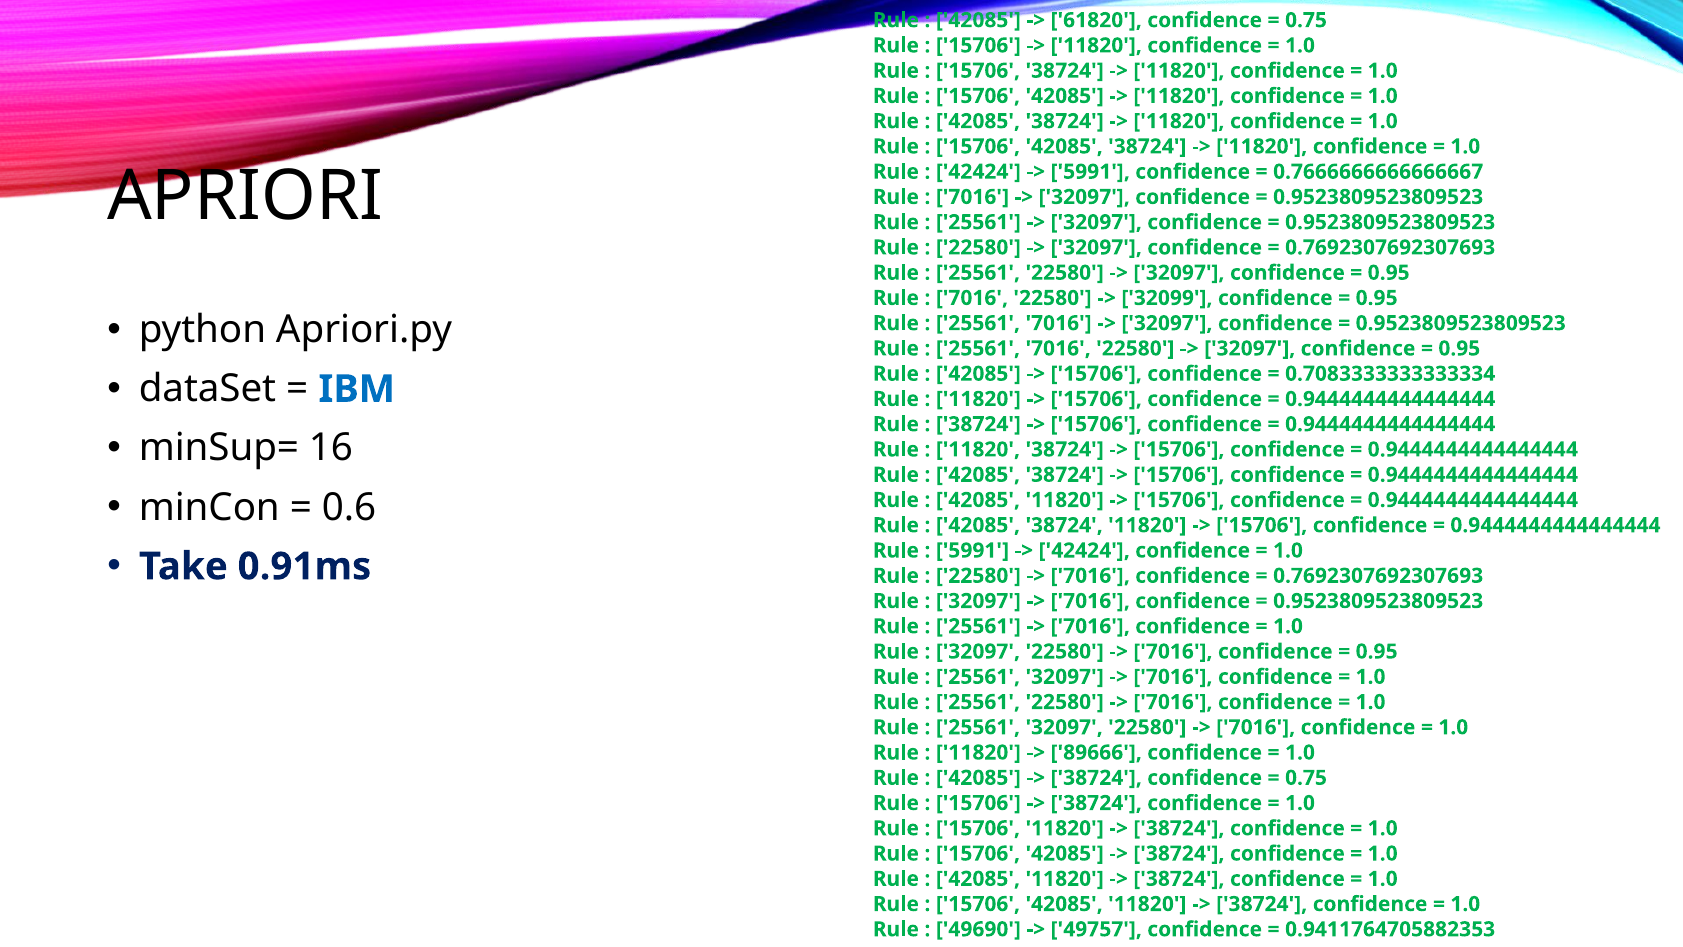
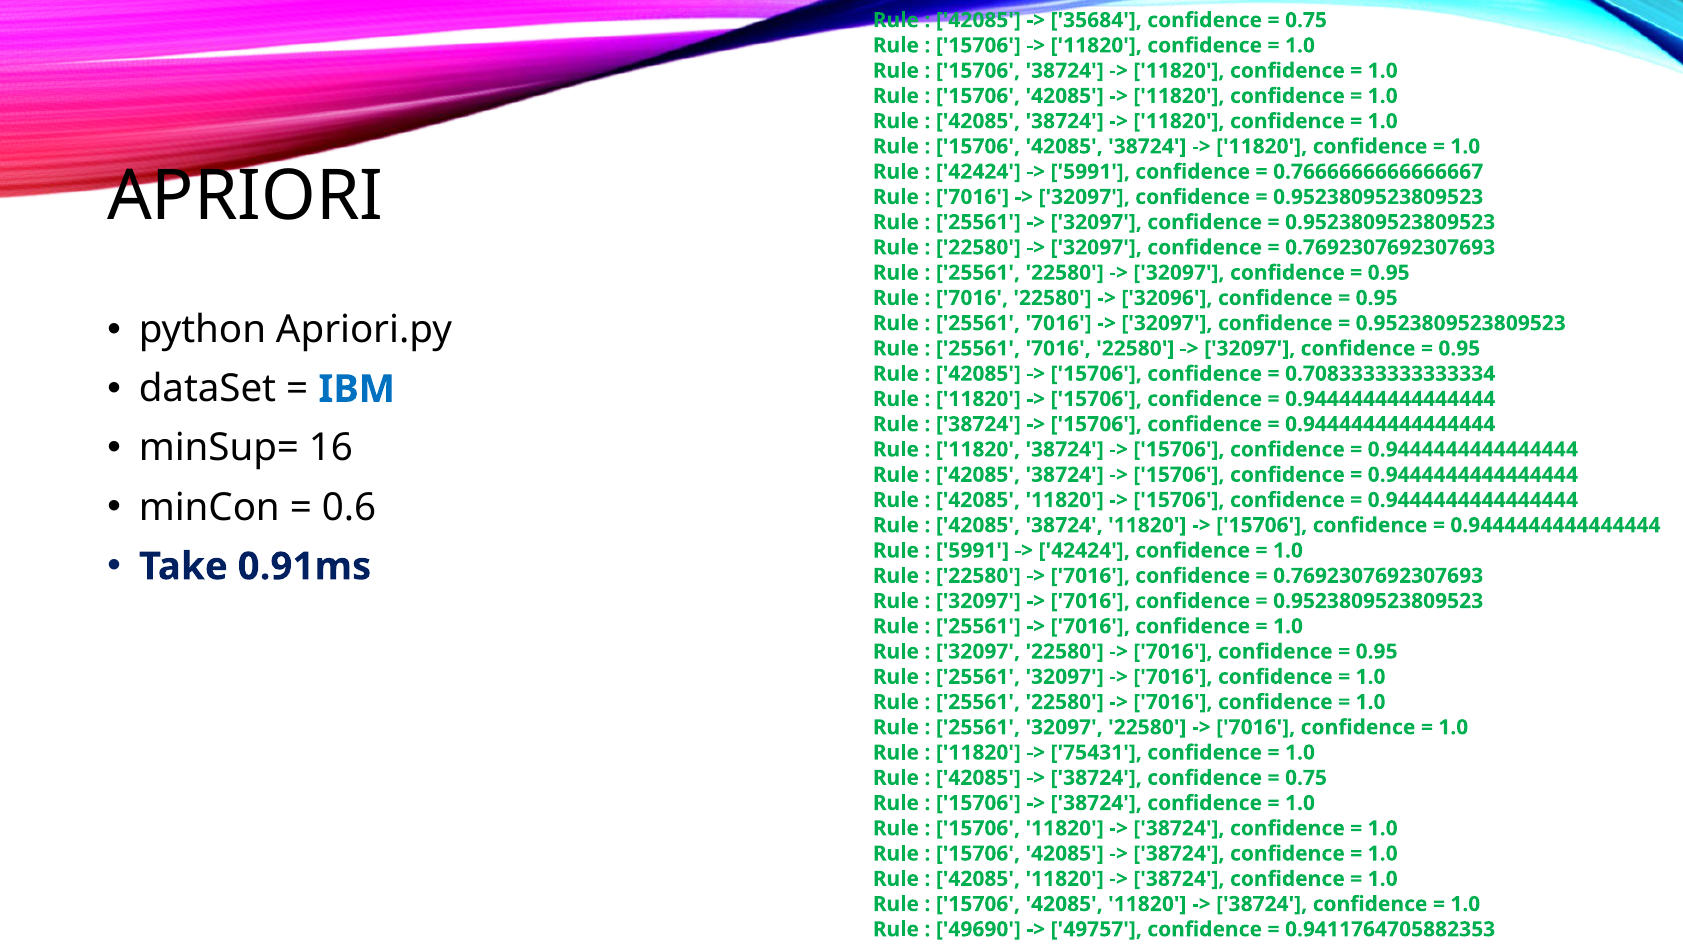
61820: 61820 -> 35684 (1096, 20)
32099: 32099 -> 32096 (1167, 298)
89666: 89666 -> 75431 (1096, 752)
